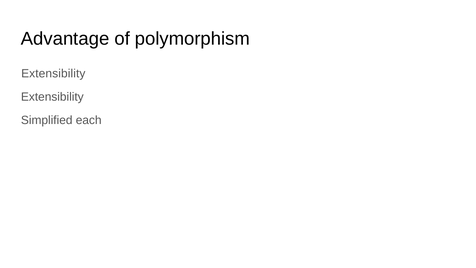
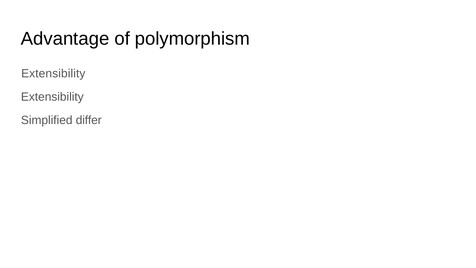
each: each -> differ (89, 120)
